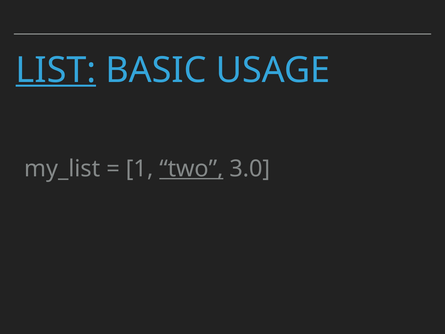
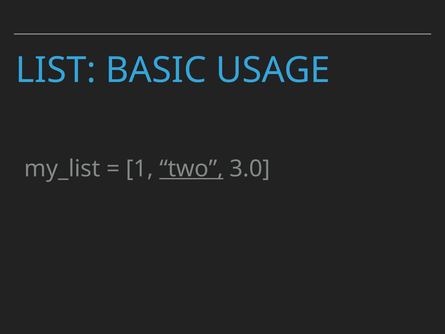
LIST underline: present -> none (56, 70)
